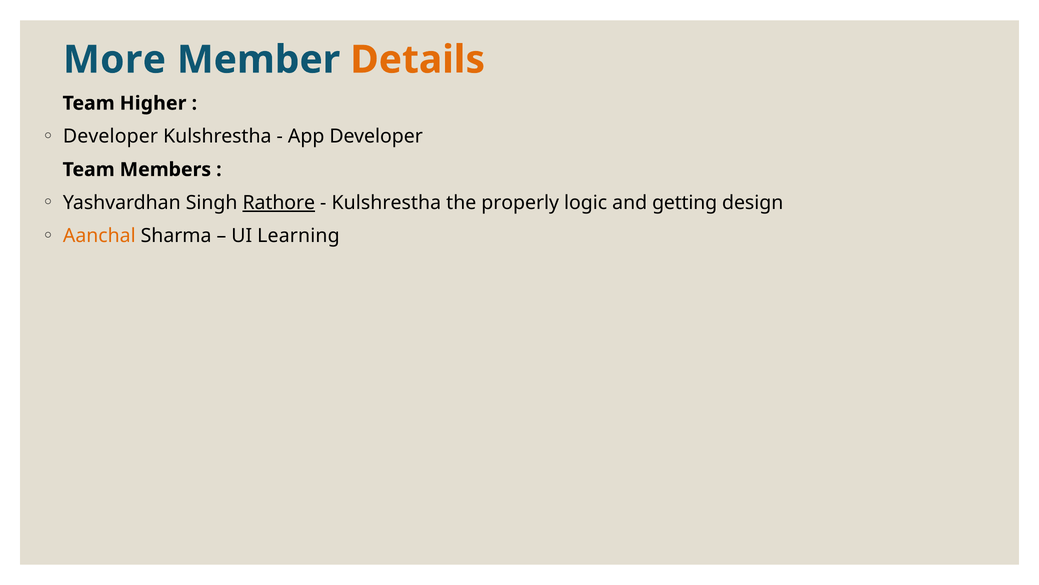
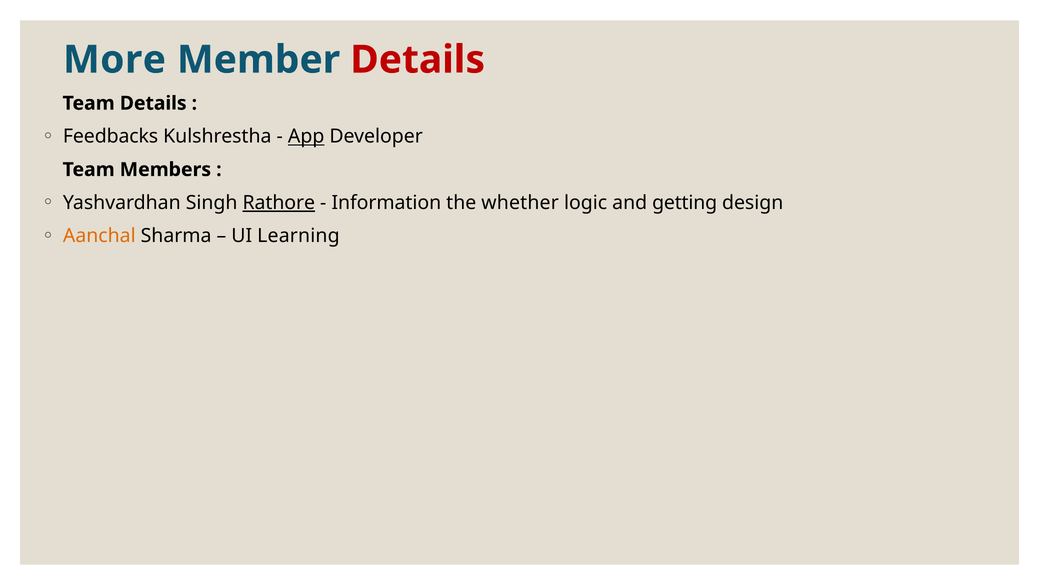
Details colour: orange -> red (418, 60)
Team Higher: Higher -> Details (153, 103)
Developer: Developer -> Feedbacks (111, 136)
App underline: none -> present (306, 136)
Kulshrestha: Kulshrestha -> Information (386, 203)
properly: properly -> whether (520, 203)
